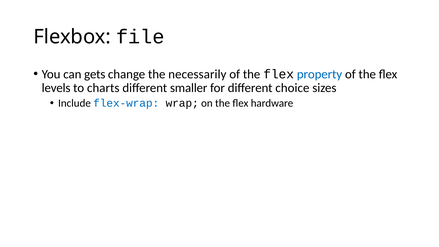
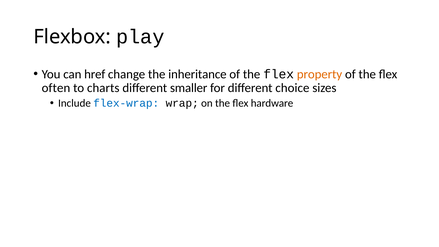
file: file -> play (140, 37)
gets: gets -> href (95, 74)
necessarily: necessarily -> inheritance (197, 74)
property colour: blue -> orange (320, 74)
levels: levels -> often (56, 88)
